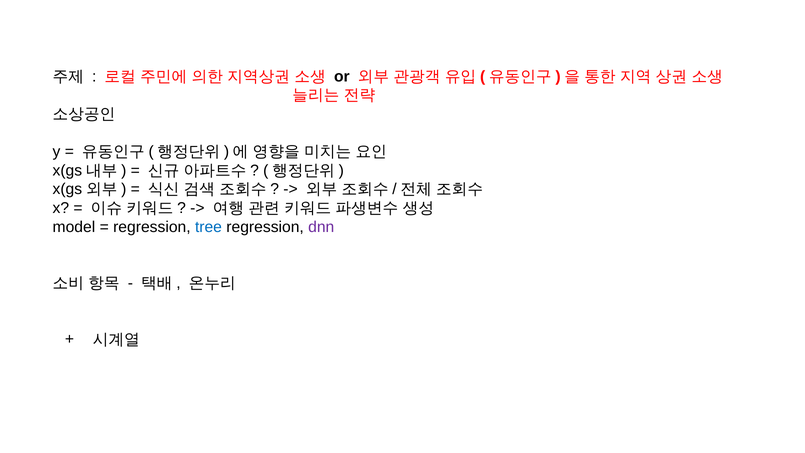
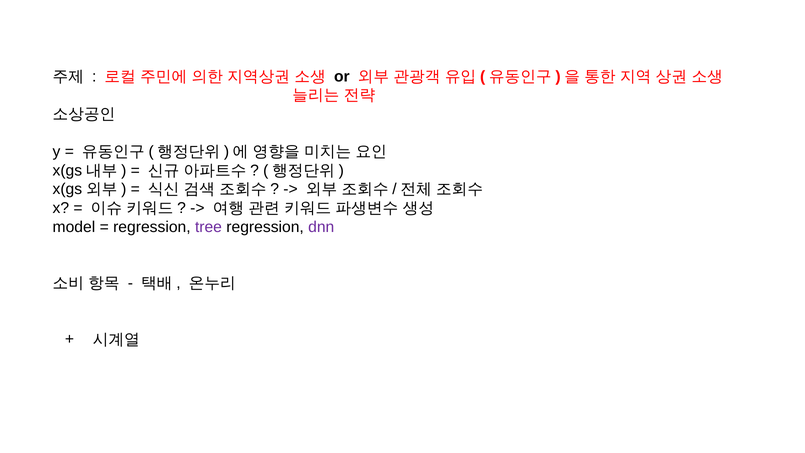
tree colour: blue -> purple (208, 227)
